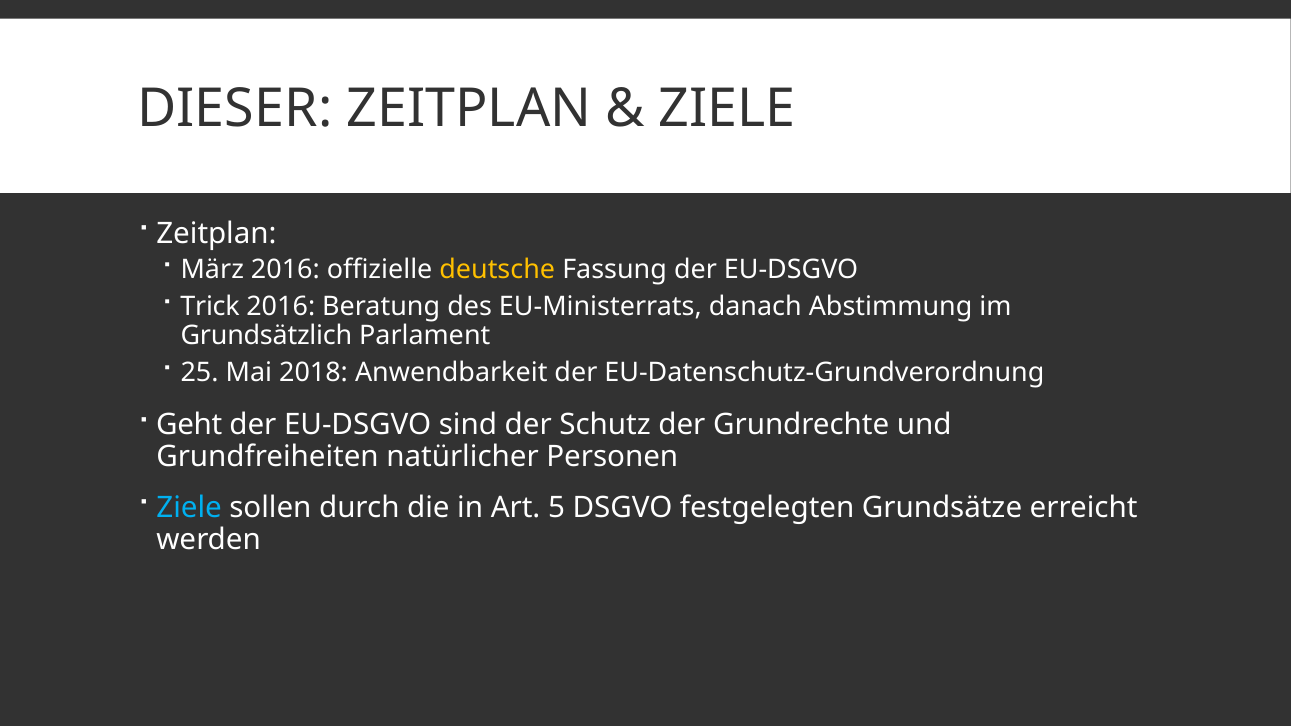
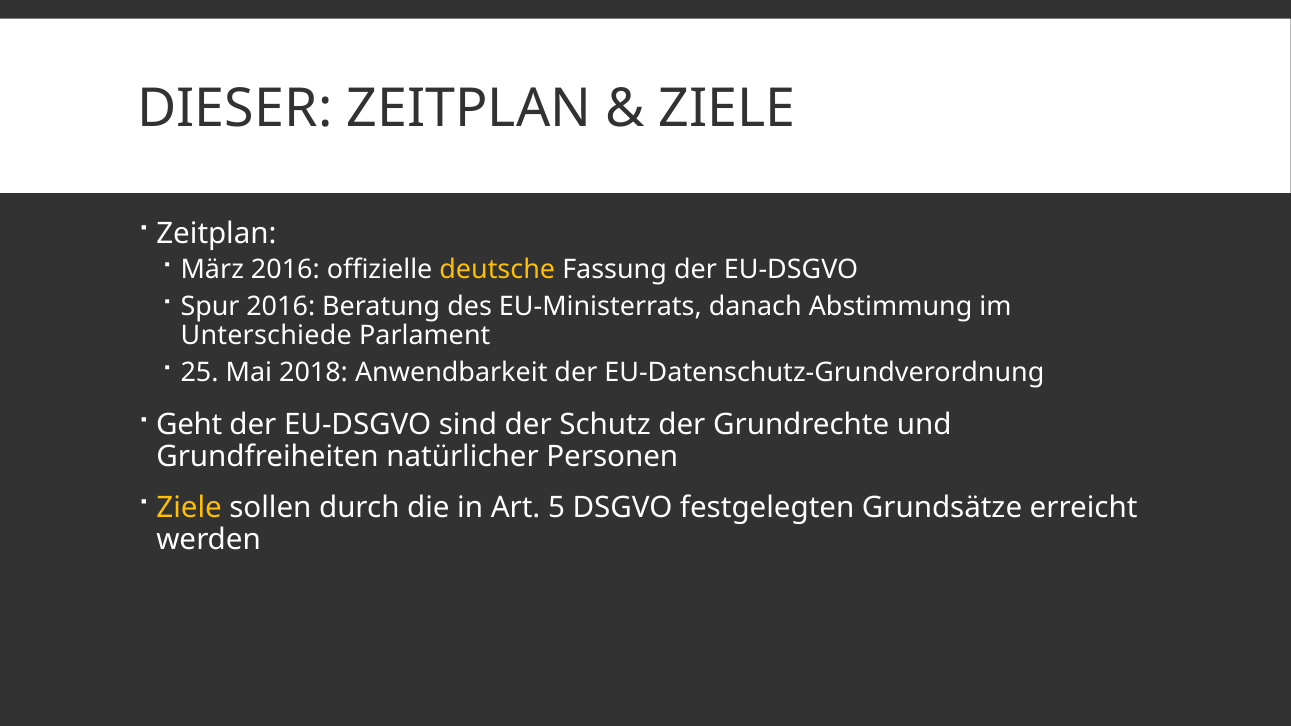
Trick: Trick -> Spur (210, 307)
Grundsätzlich: Grundsätzlich -> Unterschiede (266, 336)
Ziele colour: light blue -> yellow (189, 508)
